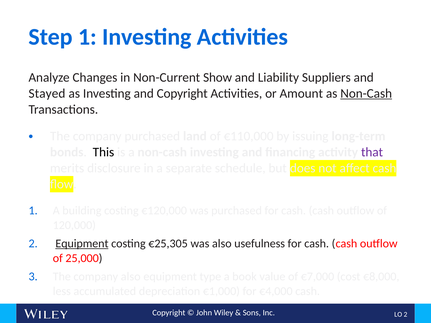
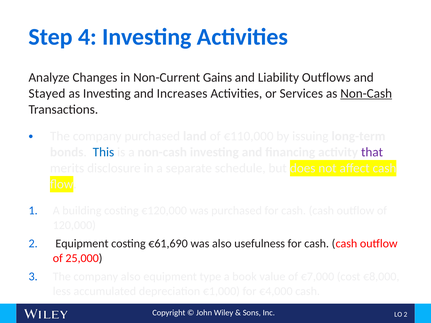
Step 1: 1 -> 4 (87, 37)
Show: Show -> Gains (218, 77)
Suppliers: Suppliers -> Outflows (326, 77)
and Copyright: Copyright -> Increases (182, 93)
Amount: Amount -> Services (301, 93)
This colour: black -> blue (103, 152)
Equipment underline: present -> none (82, 244)
€25,305: €25,305 -> €61,690 (168, 244)
